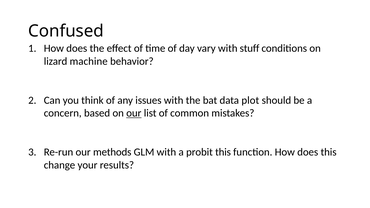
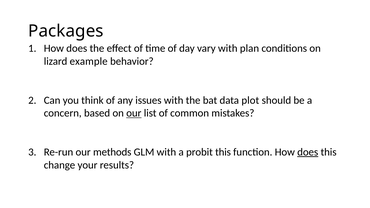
Confused: Confused -> Packages (66, 31)
stuff: stuff -> plan (249, 48)
machine: machine -> example (89, 61)
does underline: none -> present (308, 152)
